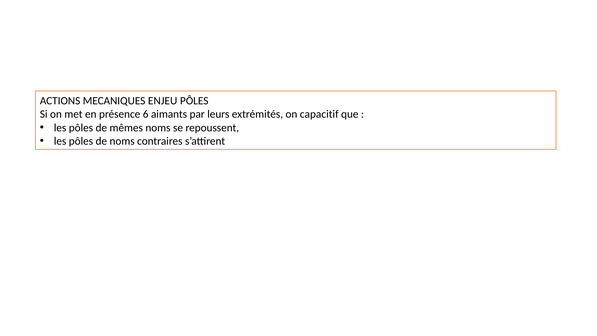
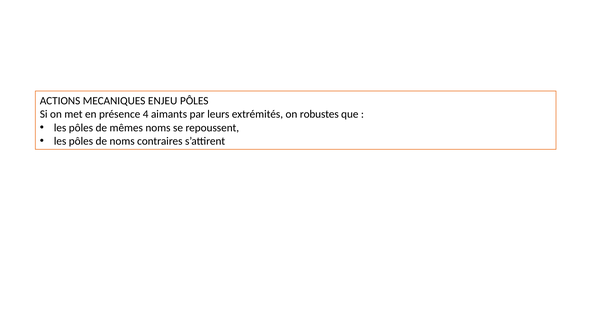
6: 6 -> 4 (146, 114)
capacitif: capacitif -> robustes (319, 114)
